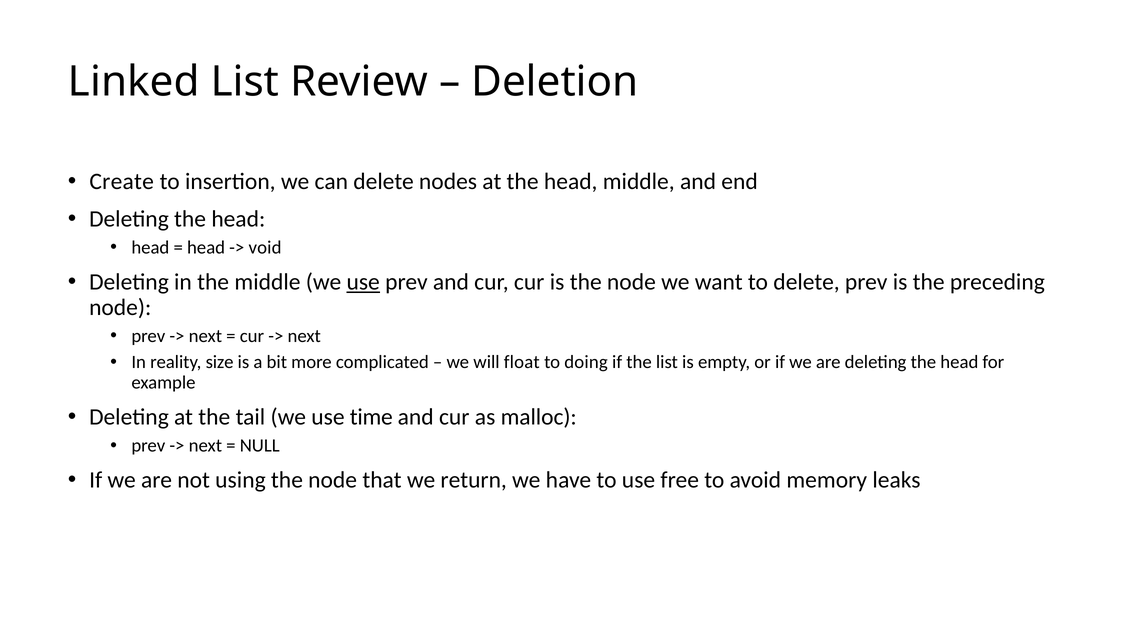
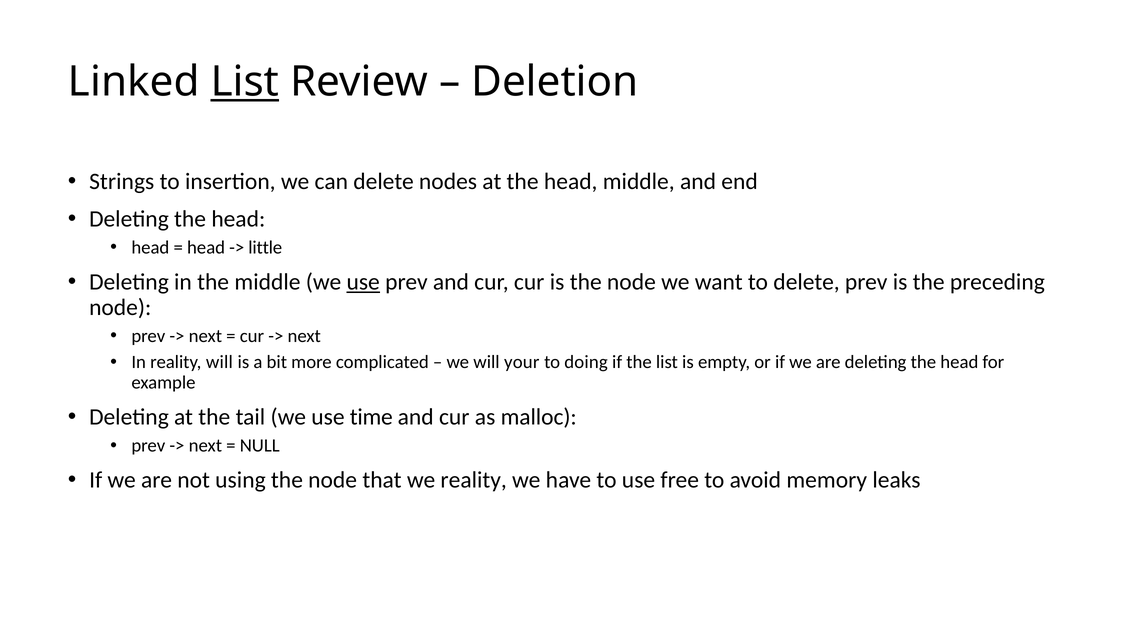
List underline: none -> present (245, 82)
Create: Create -> Strings (122, 182)
void: void -> little (265, 248)
reality size: size -> will (219, 362)
float: float -> your (522, 362)
we return: return -> reality (474, 481)
